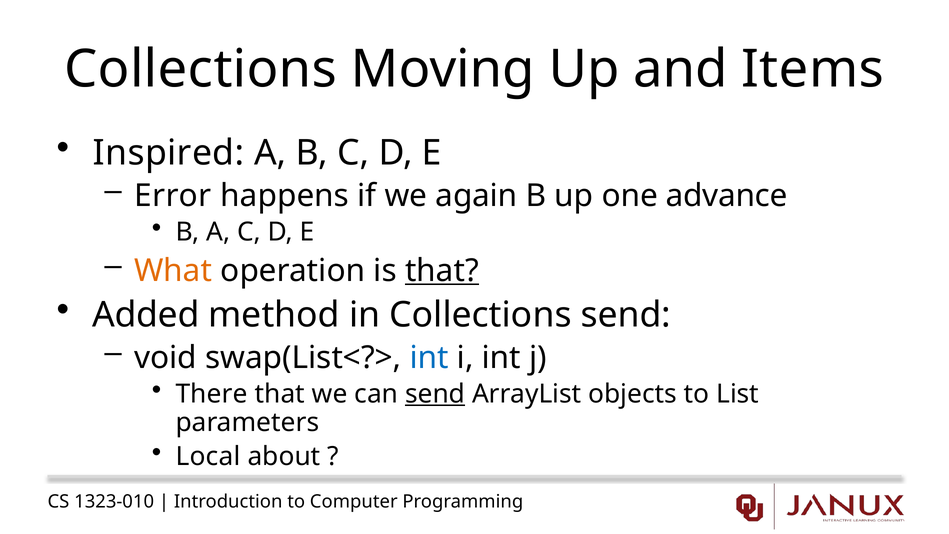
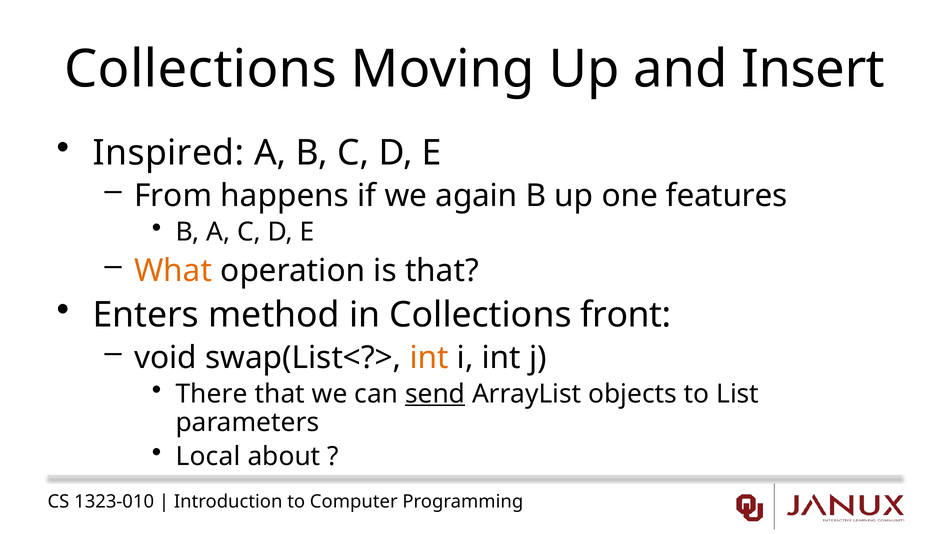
Items: Items -> Insert (813, 70)
Error: Error -> From (173, 196)
advance: advance -> features (727, 196)
that underline: present -> none (442, 271)
Added: Added -> Enters (146, 315)
Collections send: send -> front (626, 315)
int colour: blue -> orange (429, 357)
